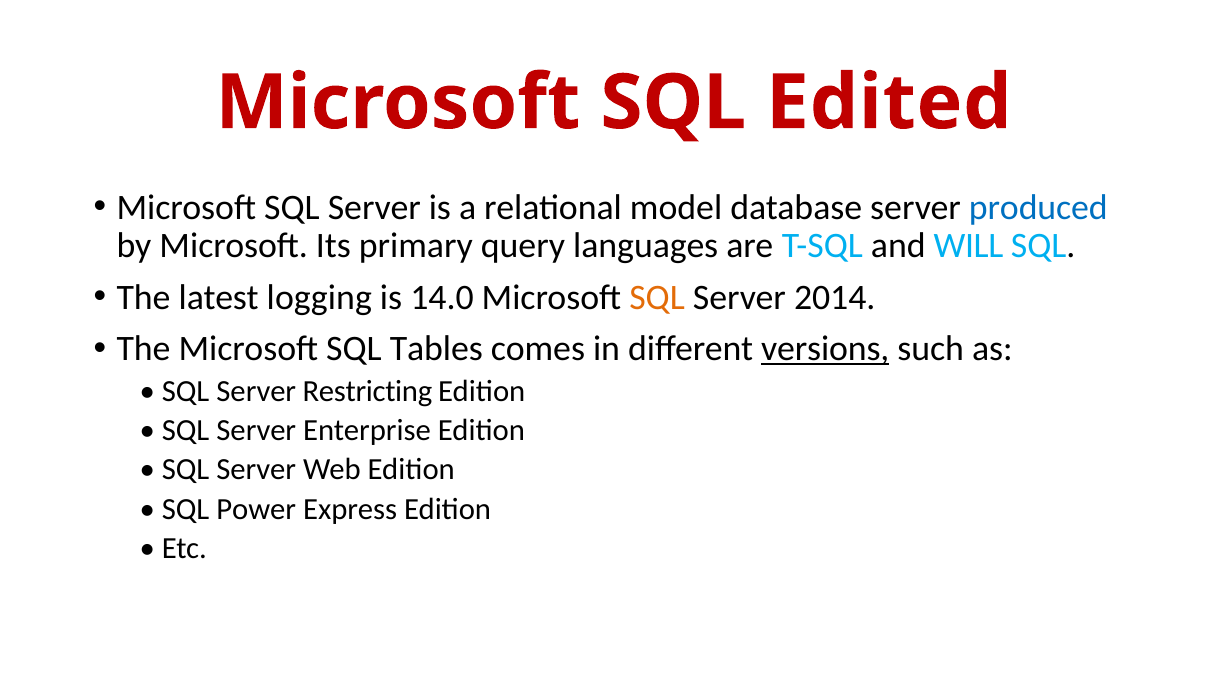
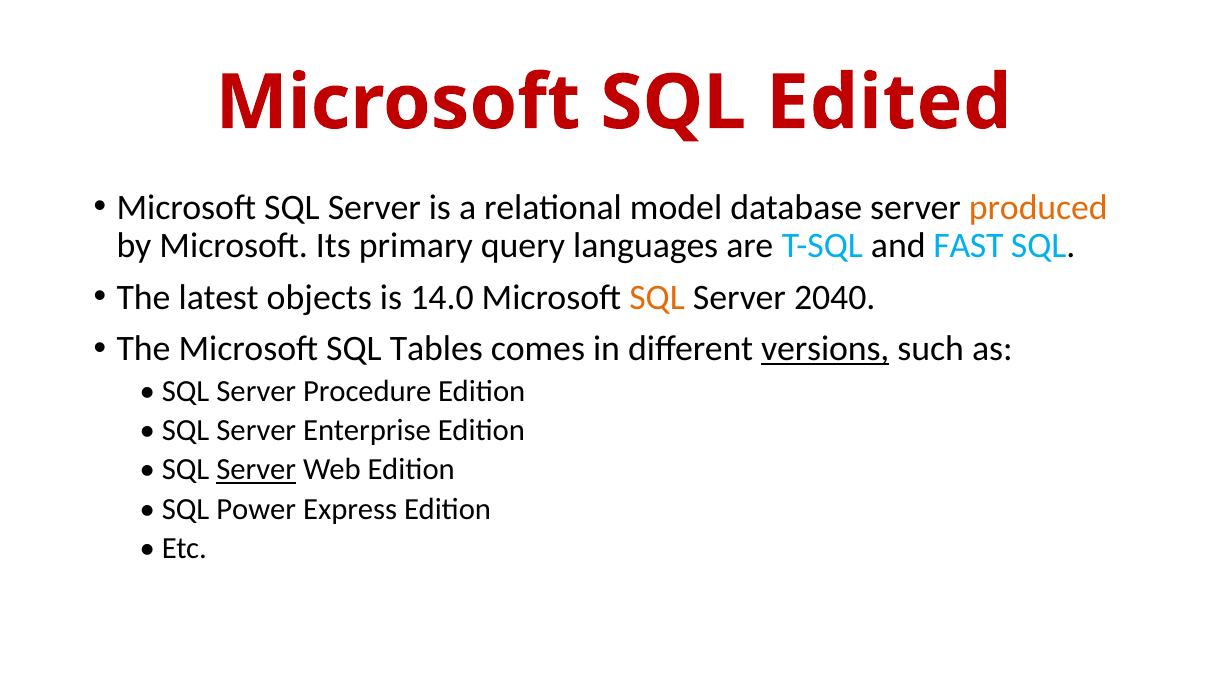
produced colour: blue -> orange (1038, 208)
WILL: WILL -> FAST (968, 246)
logging: logging -> objects (319, 298)
2014: 2014 -> 2040 (835, 298)
Restricting: Restricting -> Procedure (367, 391)
Server underline: none -> present (256, 470)
